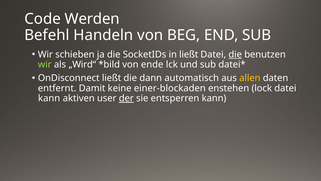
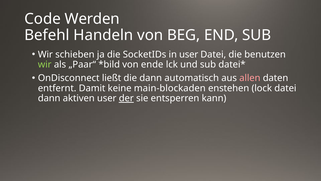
in ließt: ließt -> user (189, 54)
die underline: present -> none (235, 54)
„Wird“: „Wird“ -> „Paar“ (82, 64)
allen colour: yellow -> pink (250, 78)
einer-blockaden: einer-blockaden -> main-blockaden (170, 88)
kann: kann -> dann (49, 98)
